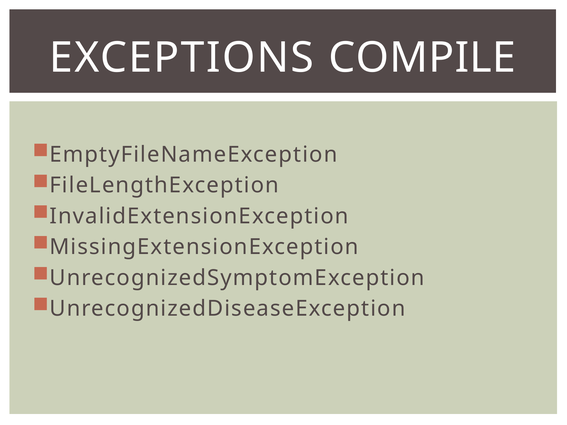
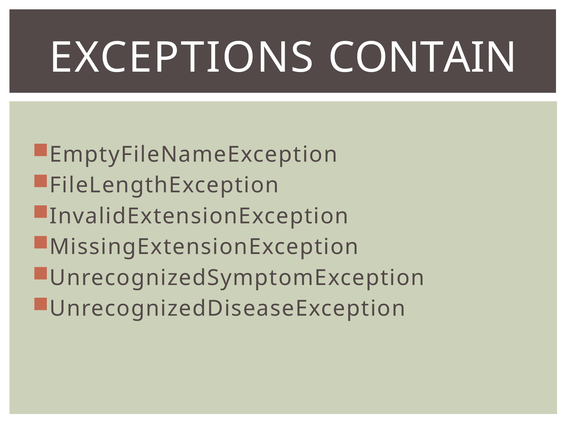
COMPILE: COMPILE -> CONTAIN (423, 58)
